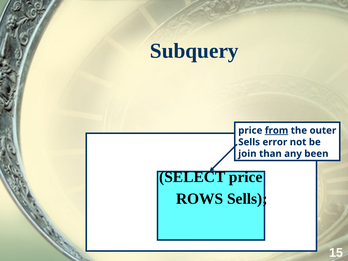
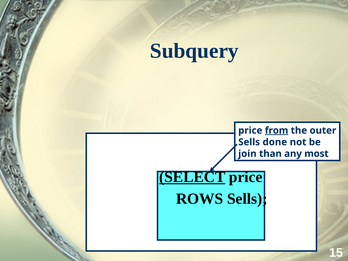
error: error -> done (275, 142)
been: been -> most (316, 154)
SELECT underline: none -> present (192, 177)
